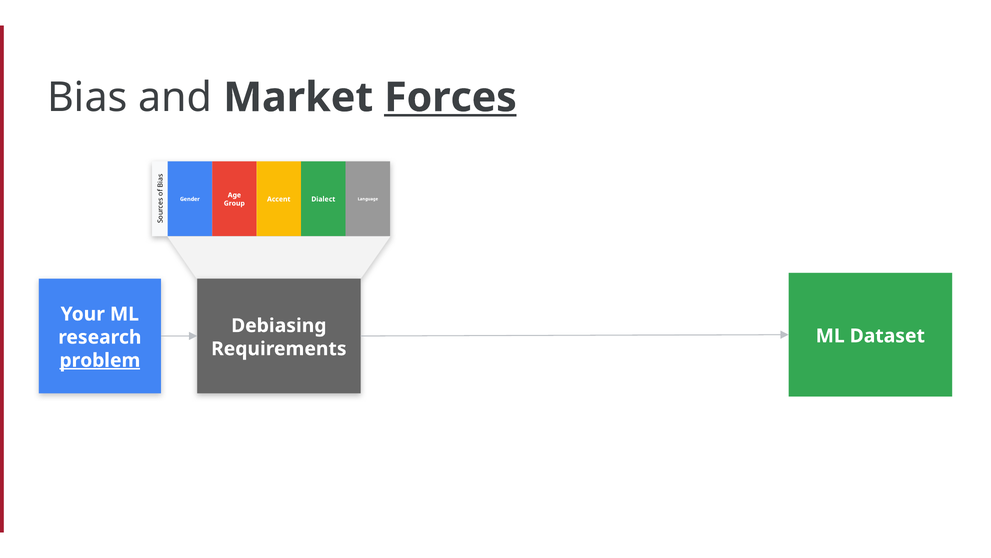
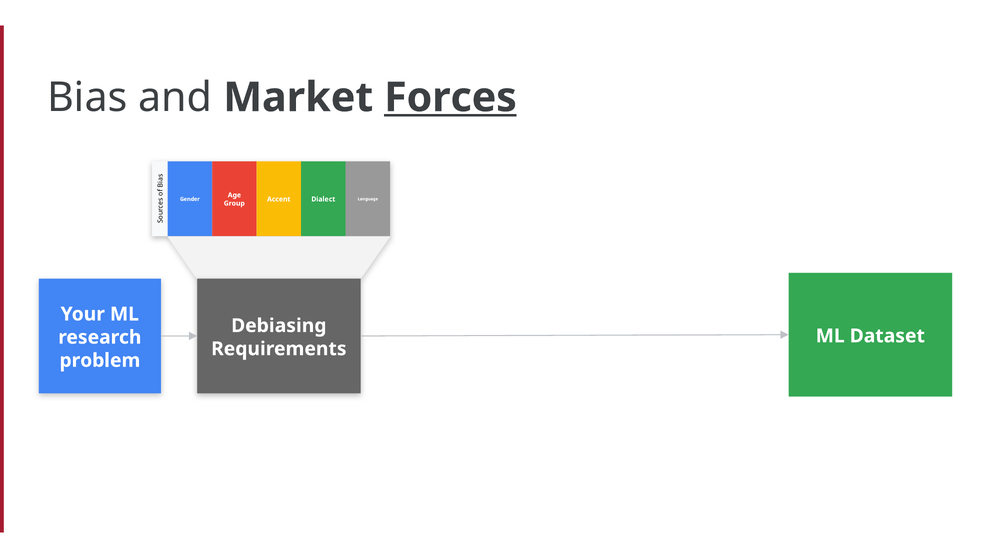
problem underline: present -> none (100, 360)
